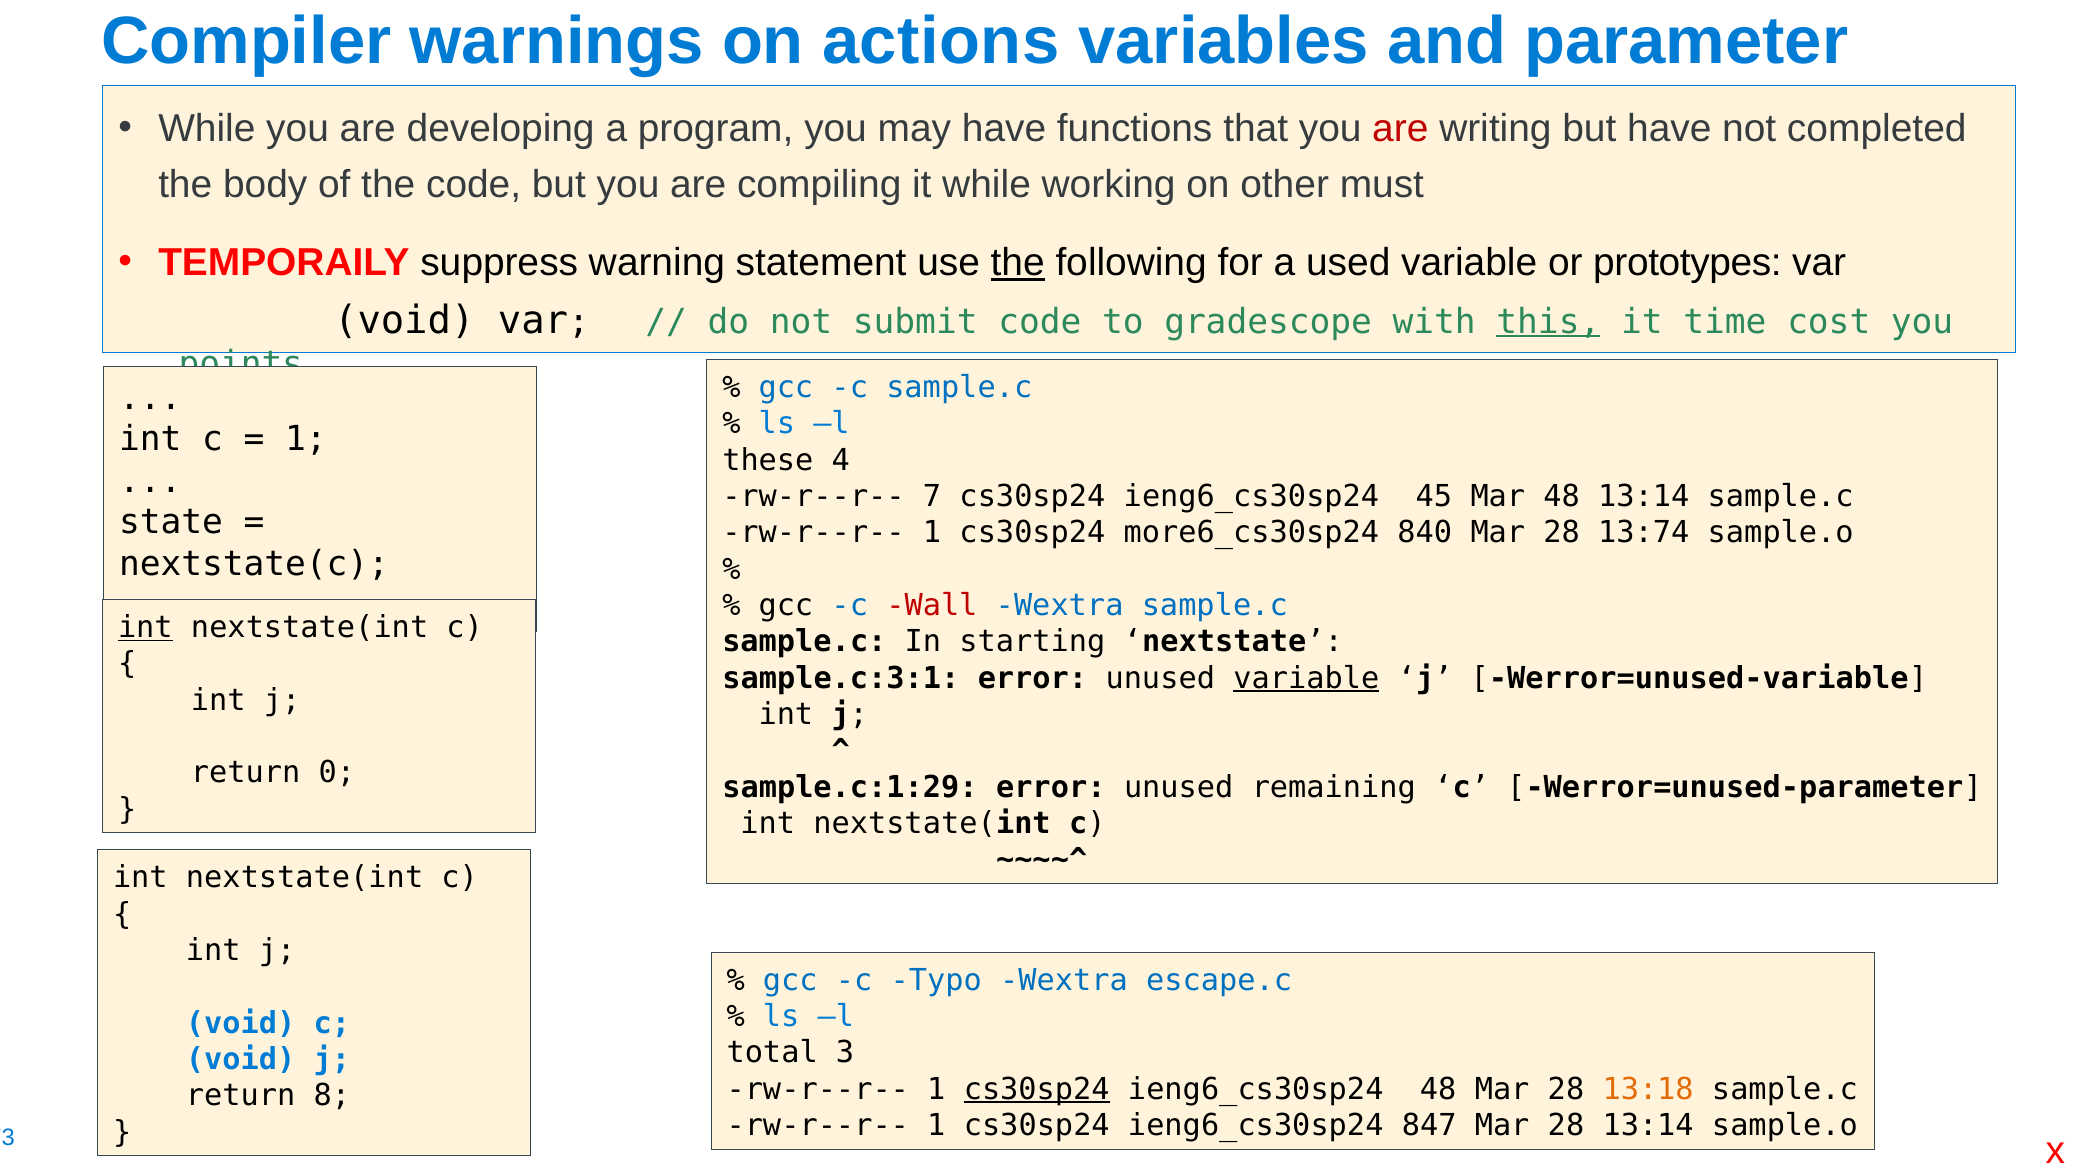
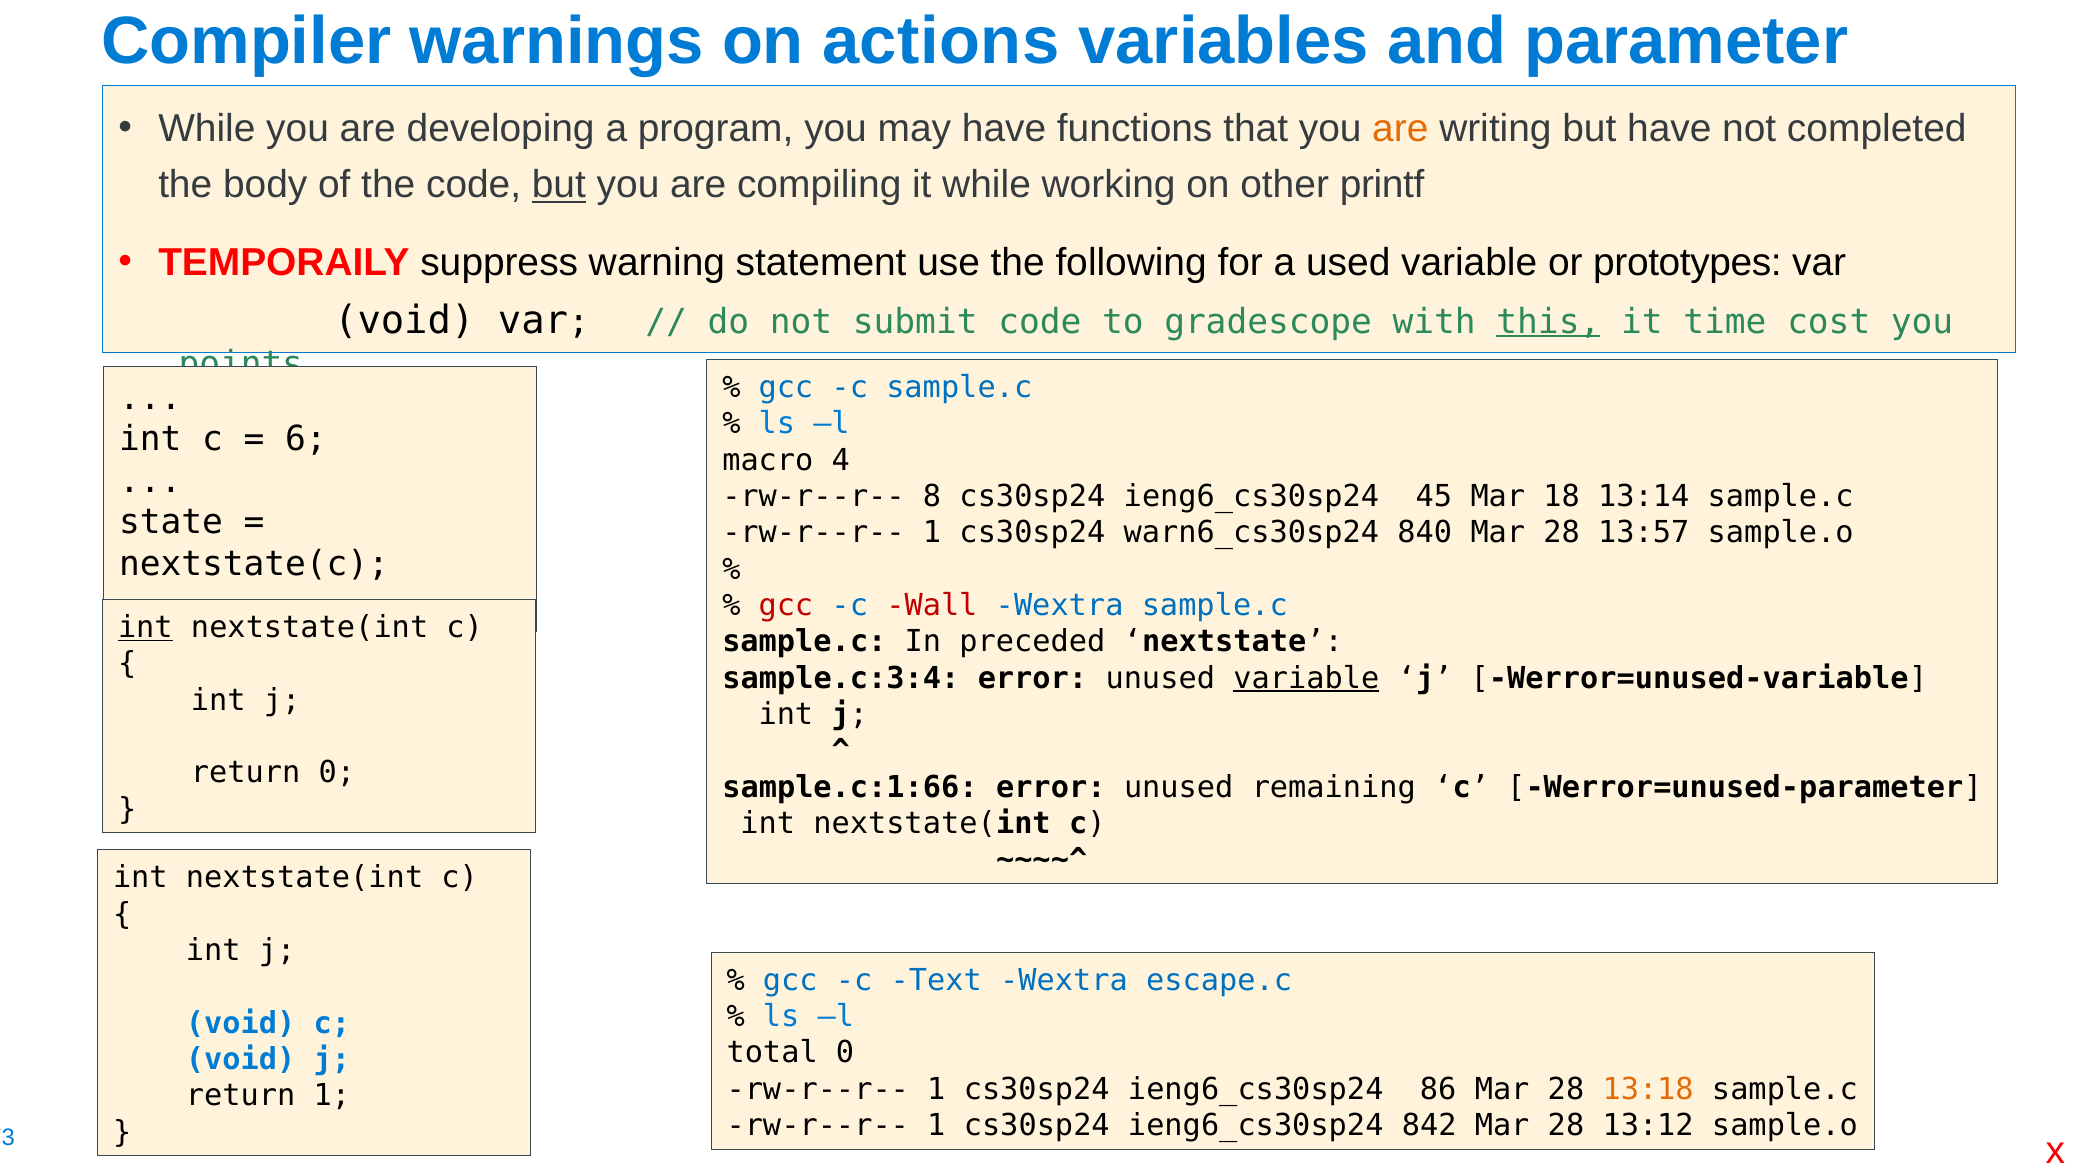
are colour: red -> orange (1400, 129)
but underline: none -> present (559, 185)
must: must -> printf (1382, 185)
the underline: present -> none (1018, 263)
1: 1 -> 6 (306, 439)
these: these -> macro (768, 460)
7: 7 -> 8 (932, 497)
Mar 48: 48 -> 18 (1562, 497)
more6_cs30sp24: more6_cs30sp24 -> warn6_cs30sp24 (1251, 533)
13:74: 13:74 -> 13:57 (1644, 533)
gcc colour: black -> red (786, 606)
starting: starting -> preceded (1032, 642)
sample.c:3:1: sample.c:3:1 -> sample.c:3:4 (841, 678)
sample.c:1:29: sample.c:1:29 -> sample.c:1:66 (850, 787)
Typo: Typo -> Text (936, 980)
total 3: 3 -> 0 (845, 1053)
cs30sp24 underline: present -> none (1037, 1089)
ieng6_cs30sp24 48: 48 -> 86 (1438, 1089)
return 8: 8 -> 1 (332, 1096)
847: 847 -> 842 (1429, 1126)
28 13:14: 13:14 -> 13:12 (1648, 1126)
